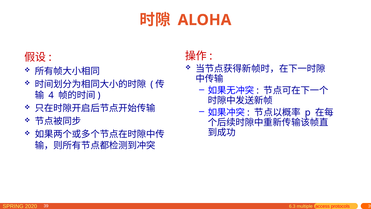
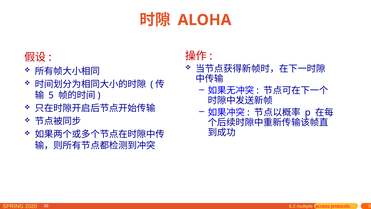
4: 4 -> 5 (51, 95)
